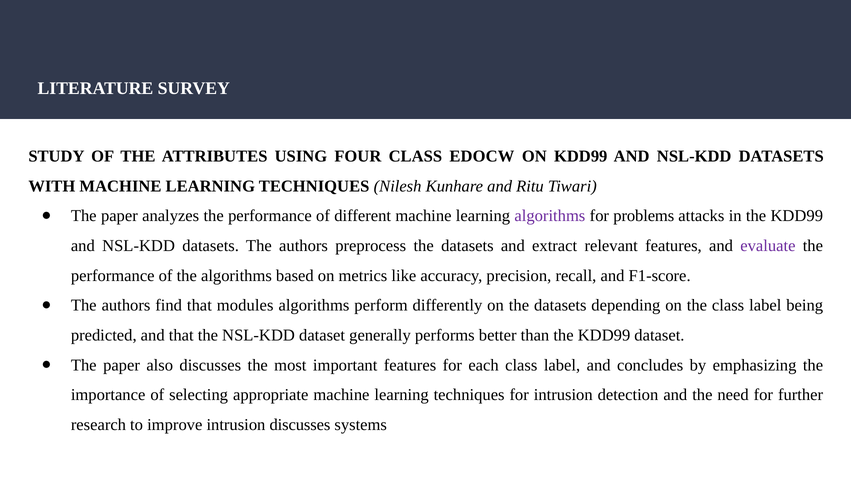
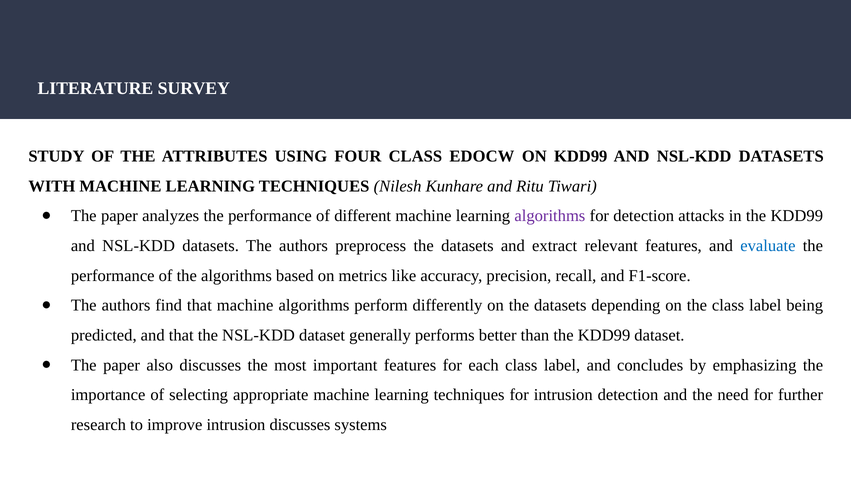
for problems: problems -> detection (644, 216)
evaluate colour: purple -> blue (768, 246)
that modules: modules -> machine (245, 305)
